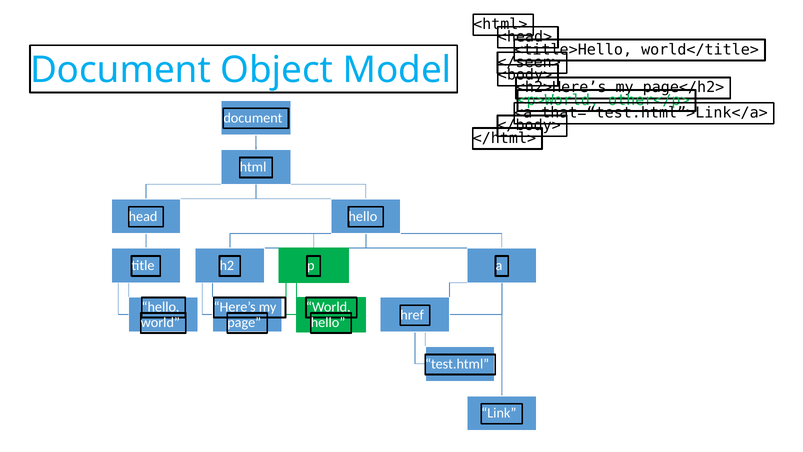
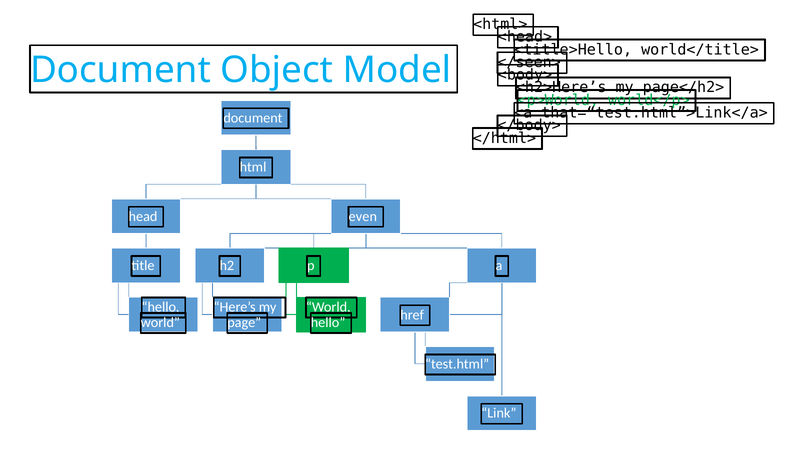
other</p>: other</p> -> world</p> (649, 100)
hello: hello -> even (363, 216)
